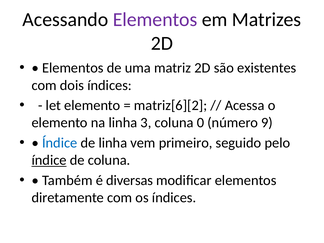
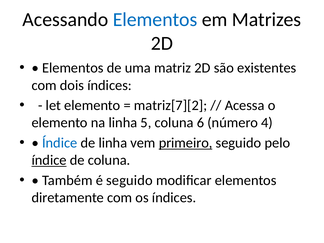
Elementos colour: purple -> blue (155, 19)
matriz[6][2: matriz[6][2 -> matriz[7][2 (171, 105)
3: 3 -> 5 (146, 123)
0: 0 -> 6 (200, 123)
9: 9 -> 4 (267, 123)
primeiro underline: none -> present (186, 143)
é diversas: diversas -> seguido (129, 180)
